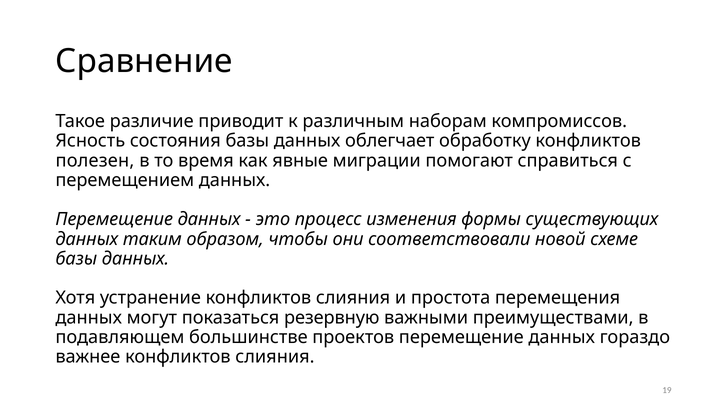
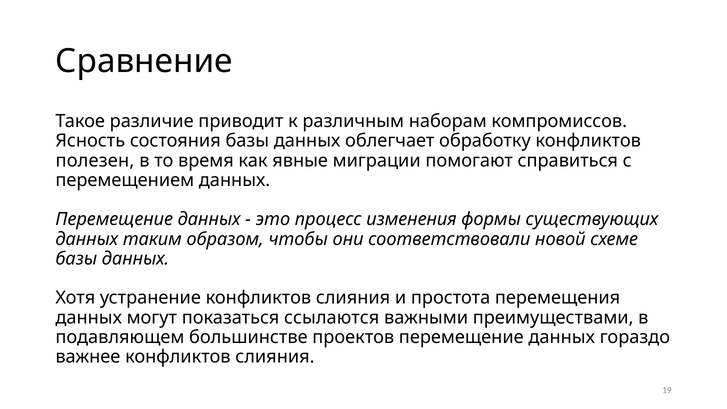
резервную: резервную -> ссылаются (332, 317)
